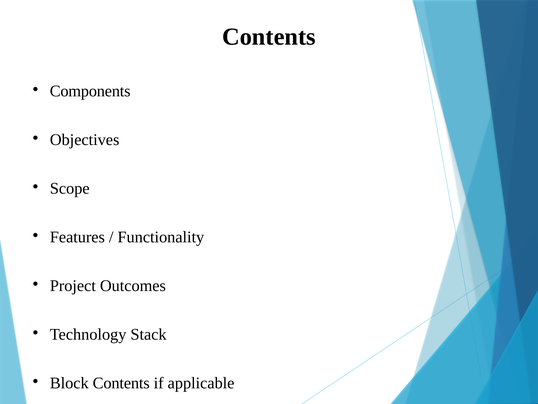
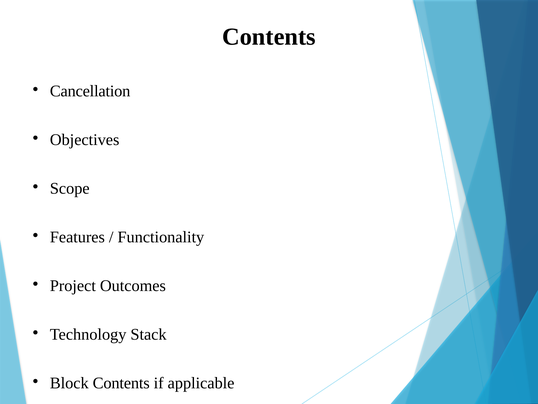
Components: Components -> Cancellation (90, 91)
